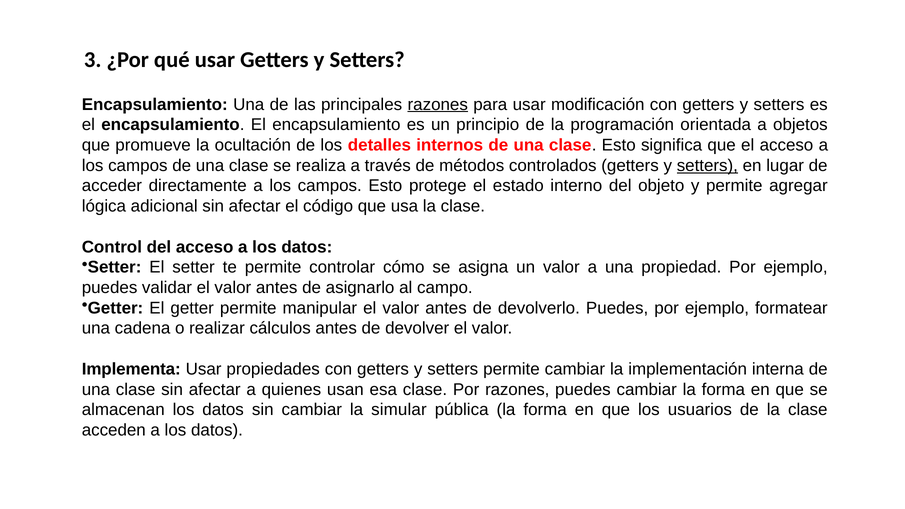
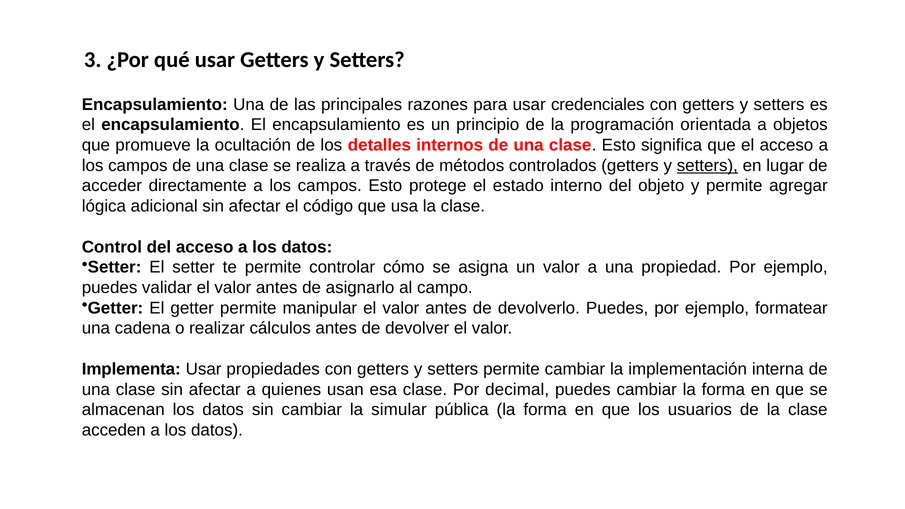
razones underline: present -> none (438, 104)
modificación: modificación -> credenciales (598, 104)
Por razones: razones -> decimal (517, 389)
